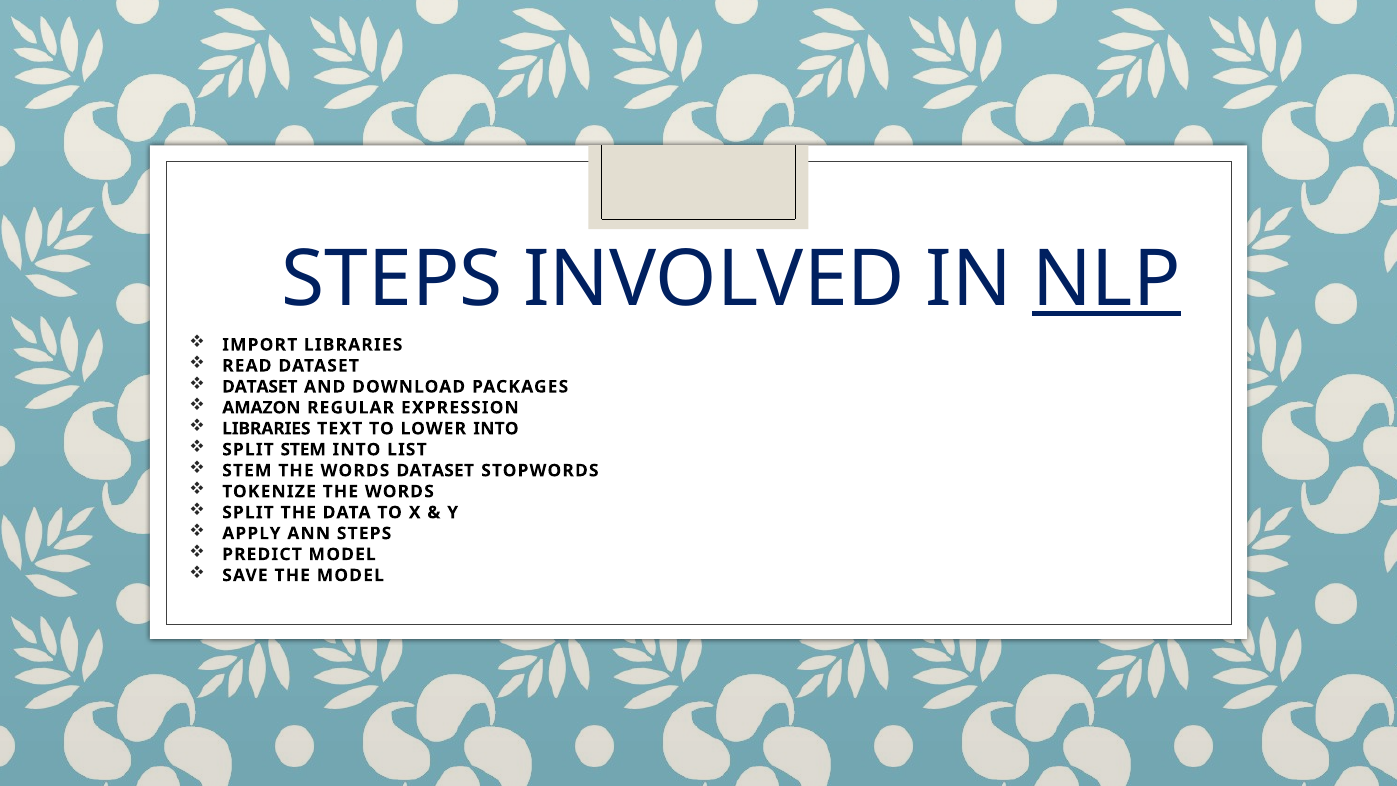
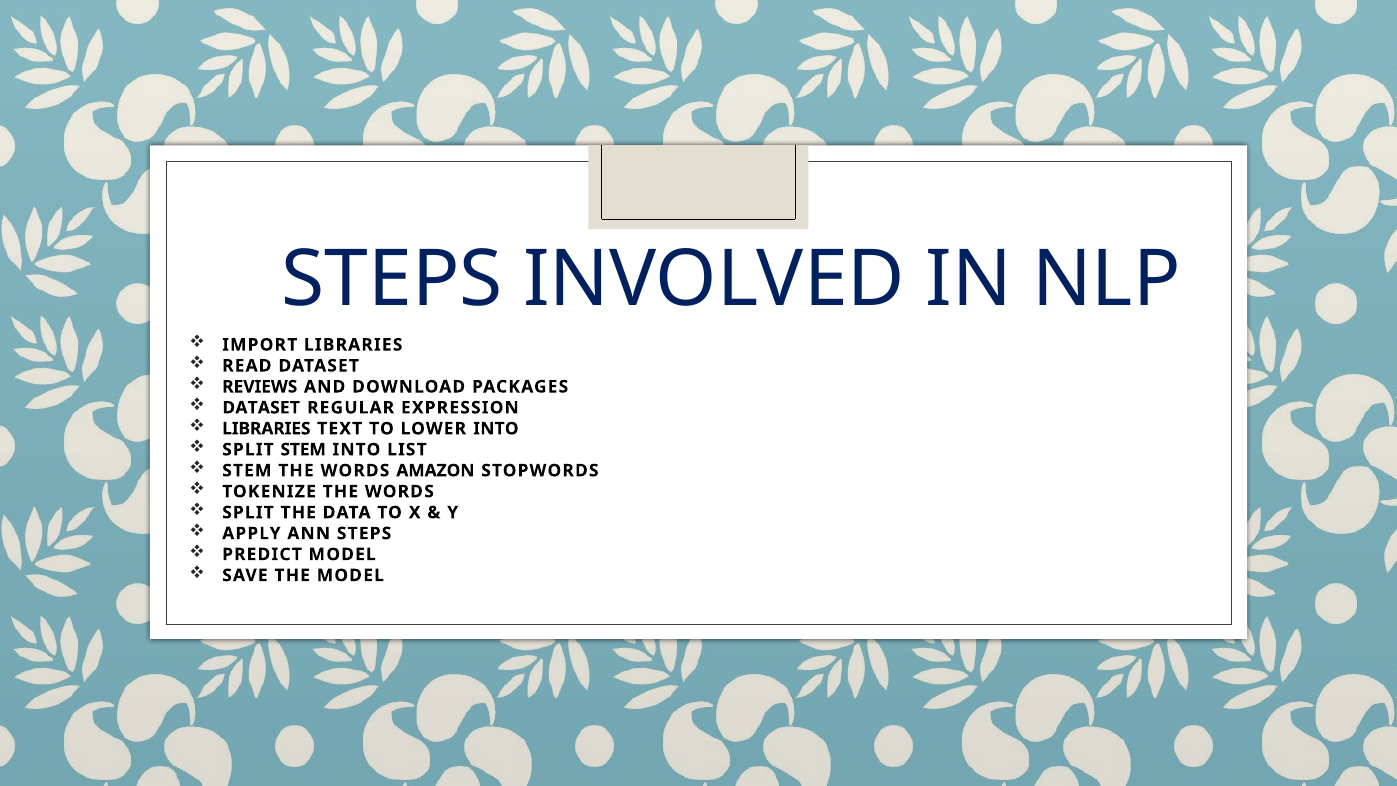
NLP underline: present -> none (1106, 280)
DATASET: DATASET -> REVIEWS (260, 387)
AMAZON: AMAZON -> DATASET (261, 408)
WORDS DATASET: DATASET -> AMAZON (435, 470)
